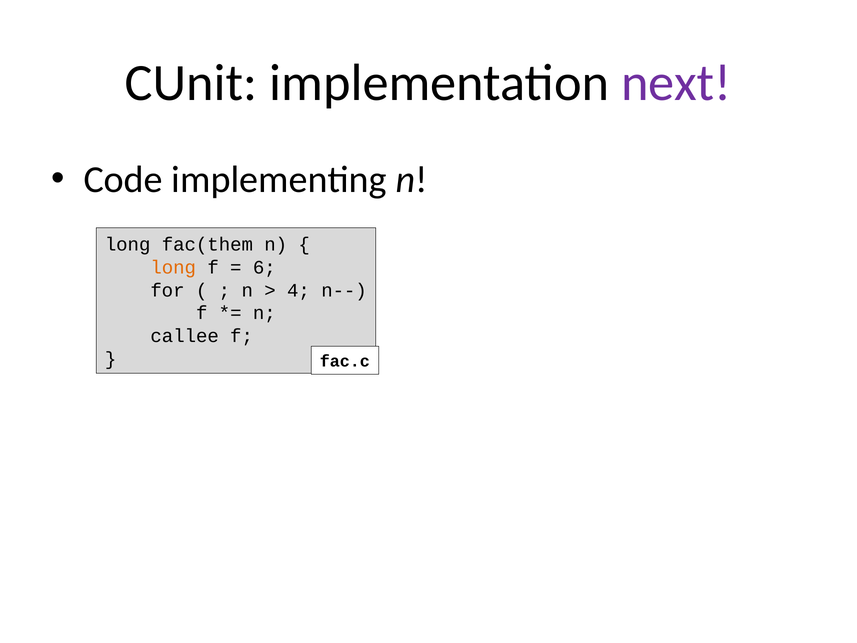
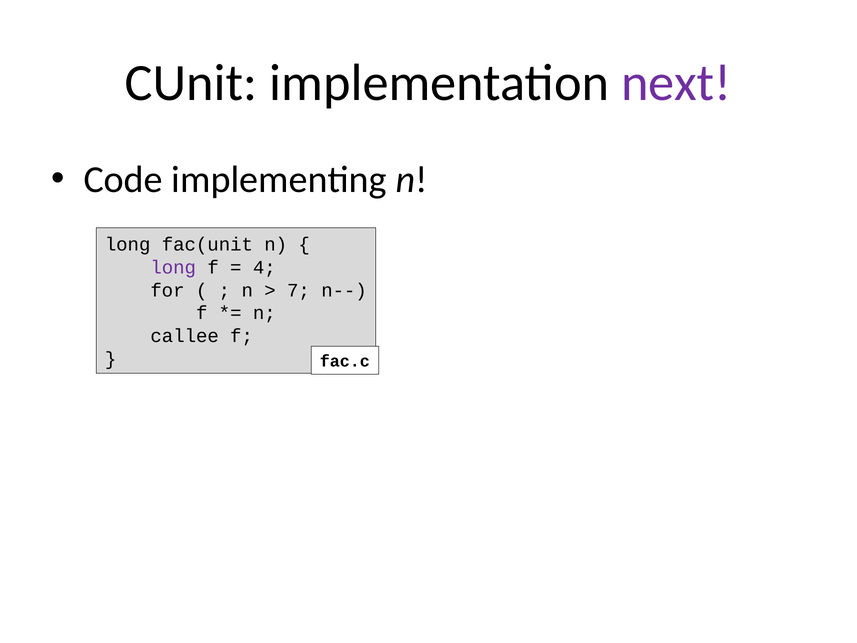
fac(them: fac(them -> fac(unit (207, 245)
long colour: orange -> purple (173, 267)
6: 6 -> 4 (264, 267)
4: 4 -> 7 (298, 290)
